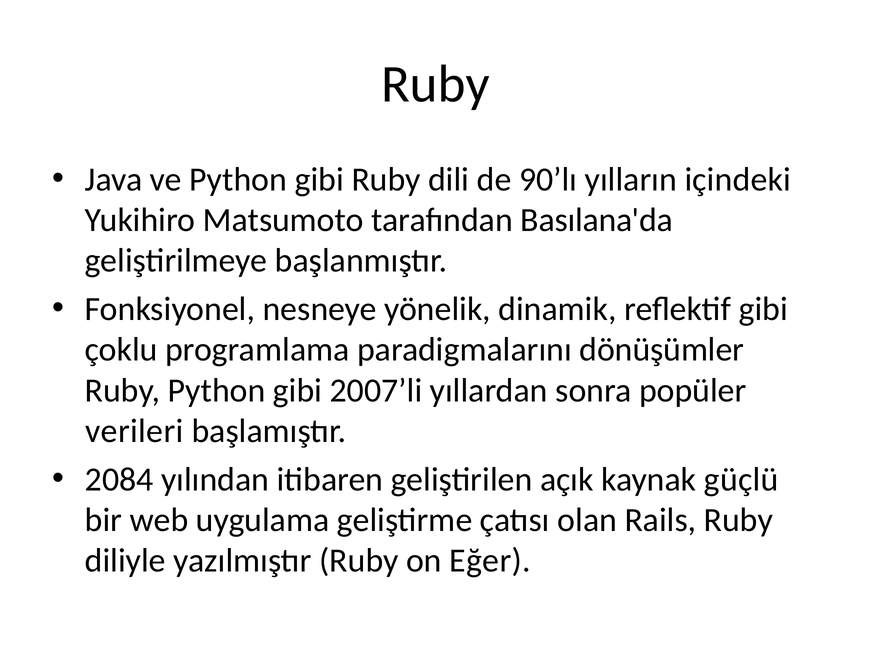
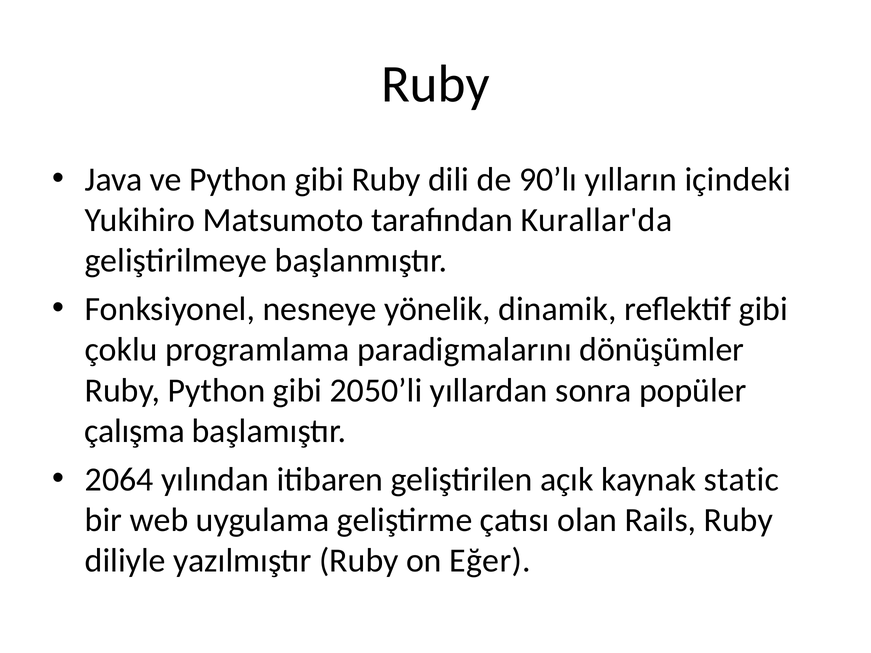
Basılana'da: Basılana'da -> Kurallar'da (596, 220)
2007’li: 2007’li -> 2050’li (376, 391)
verileri: verileri -> çalışma (135, 431)
2084: 2084 -> 2064 (119, 480)
güçlü: güçlü -> static (741, 480)
